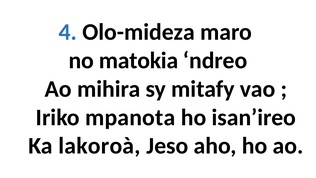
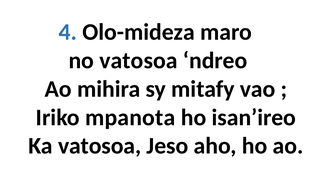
no matokia: matokia -> vatosoa (138, 60)
Ka lakoroà: lakoroà -> vatosoa (100, 146)
